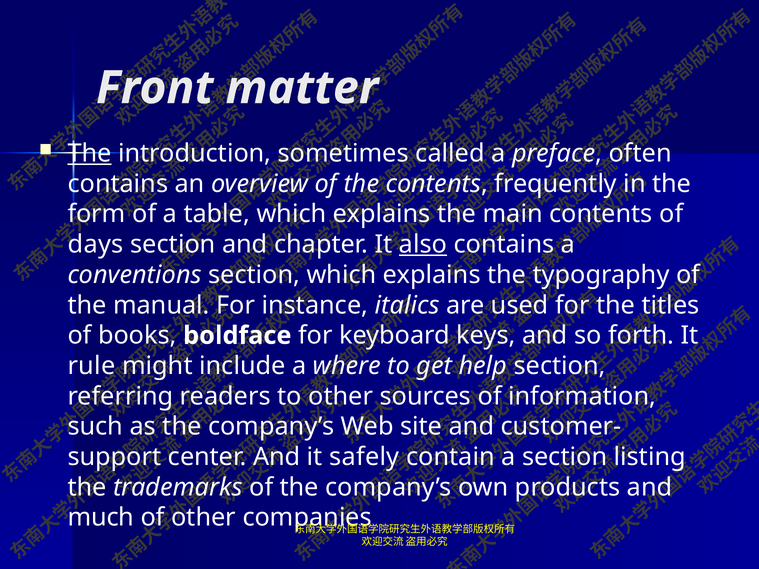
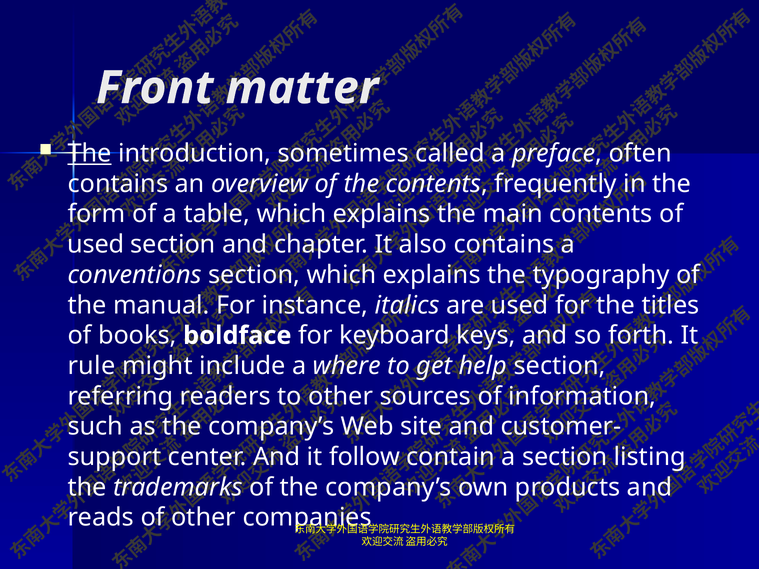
days: days -> used (96, 245)
also underline: present -> none (423, 245)
safely: safely -> follow (365, 457)
much: much -> reads (101, 518)
